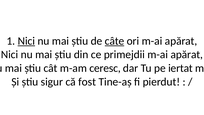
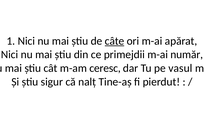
Nici underline: present -> none (26, 41)
primejdii m-ai apărat: apărat -> număr (187, 54)
iertat: iertat -> vasul (180, 68)
fost: fost -> nalț (87, 82)
